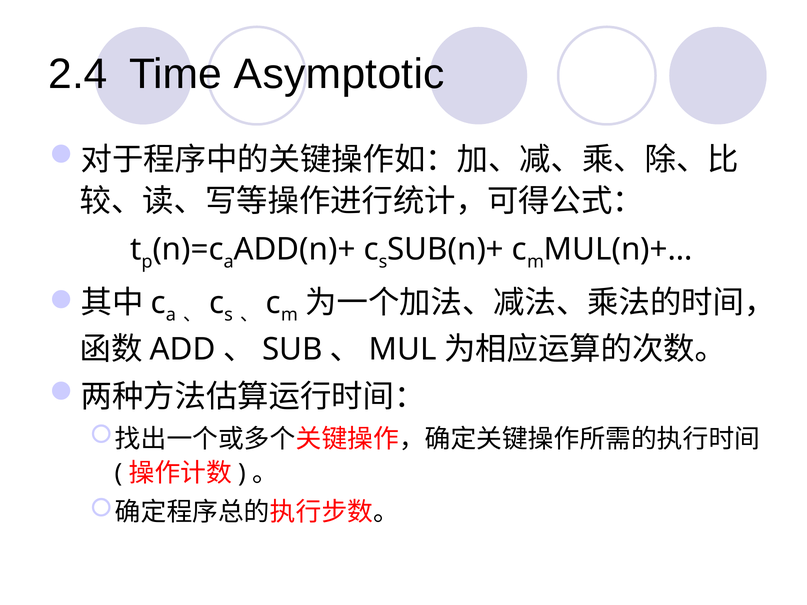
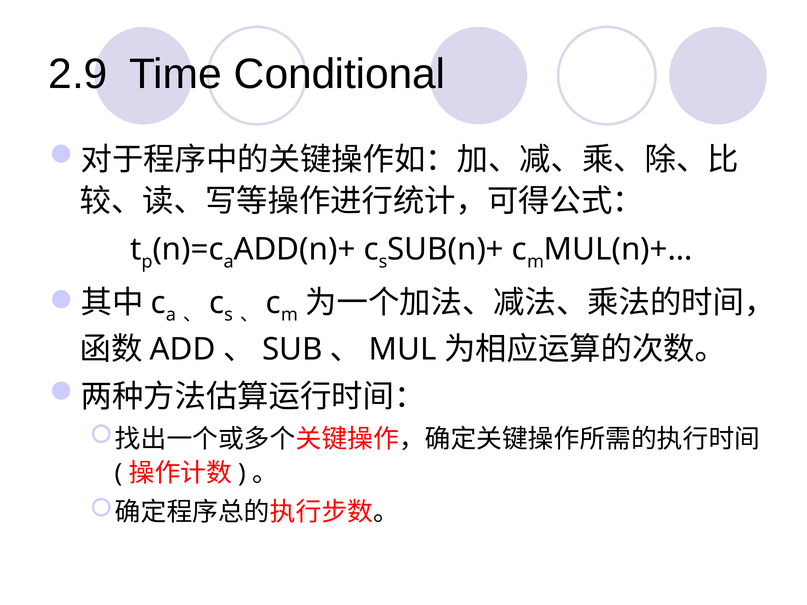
2.4: 2.4 -> 2.9 (78, 74)
Asymptotic: Asymptotic -> Conditional (340, 74)
